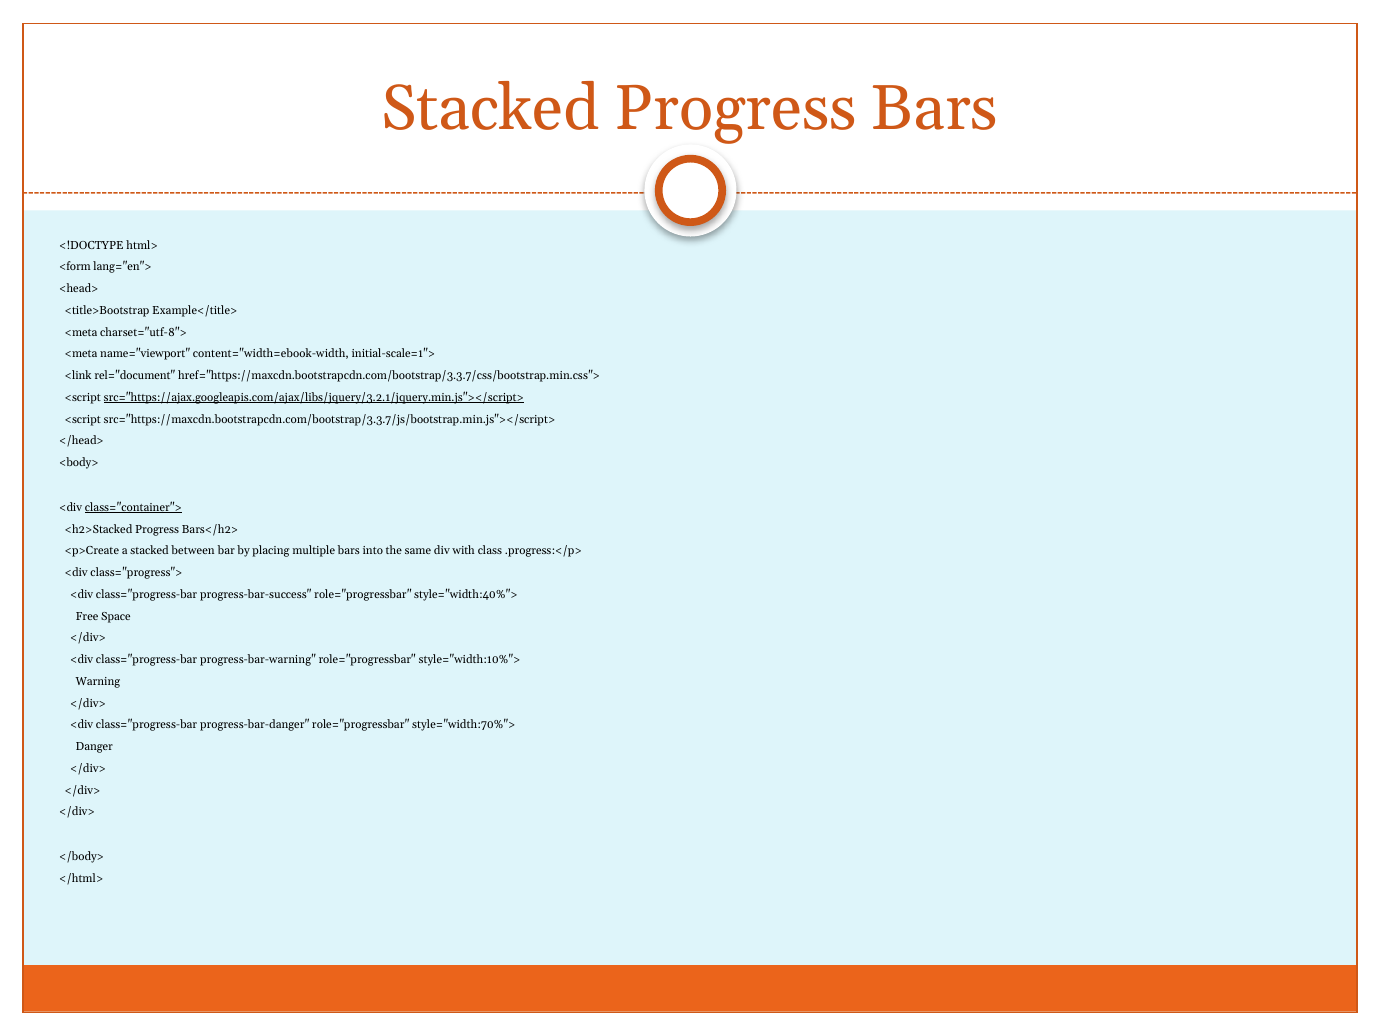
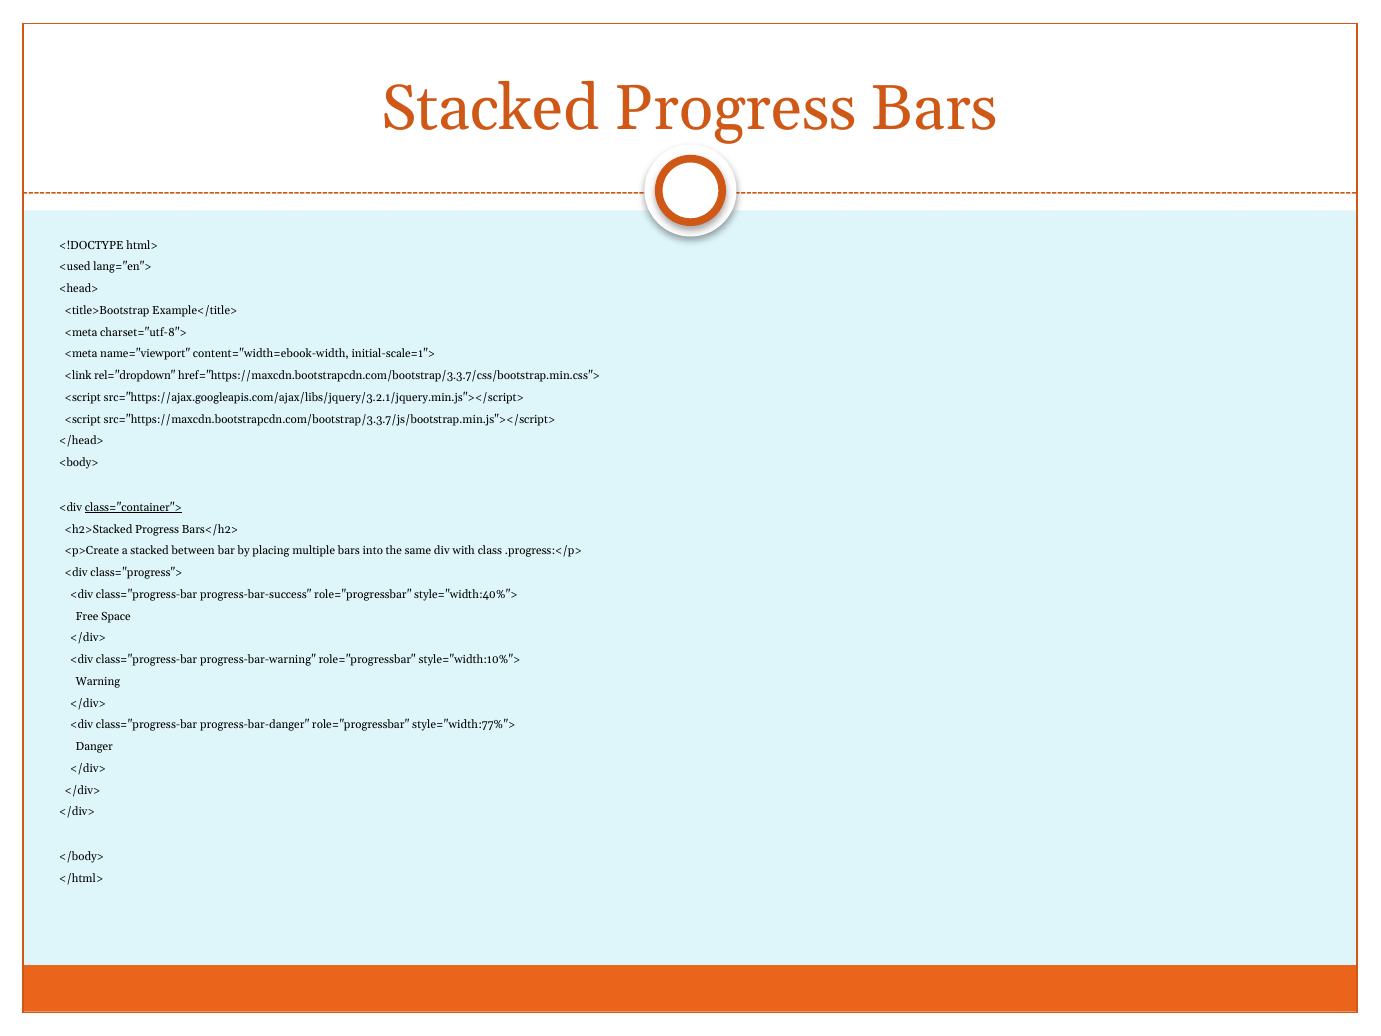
<form: <form -> <used (75, 267)
rel="document: rel="document -> rel="dropdown (135, 376)
src="https://ajax.googleapis.com/ajax/libs/jquery/3.2.1/jquery.min.js"></script> underline: present -> none (314, 397)
style="width:70%">: style="width:70%"> -> style="width:77%"> (464, 725)
